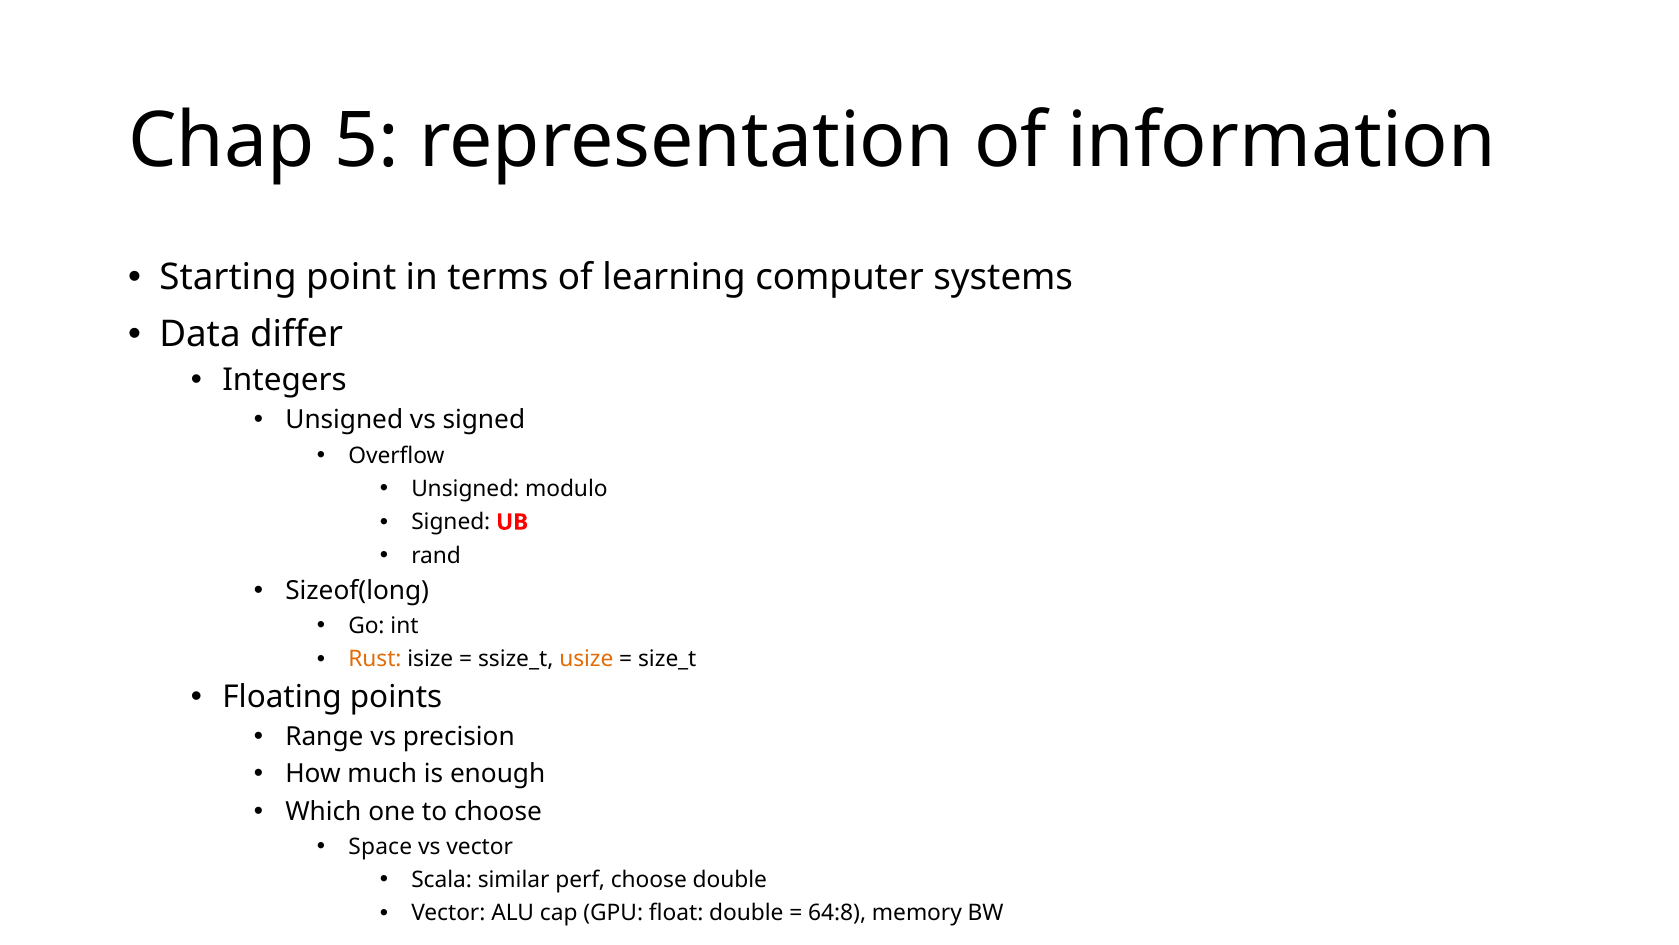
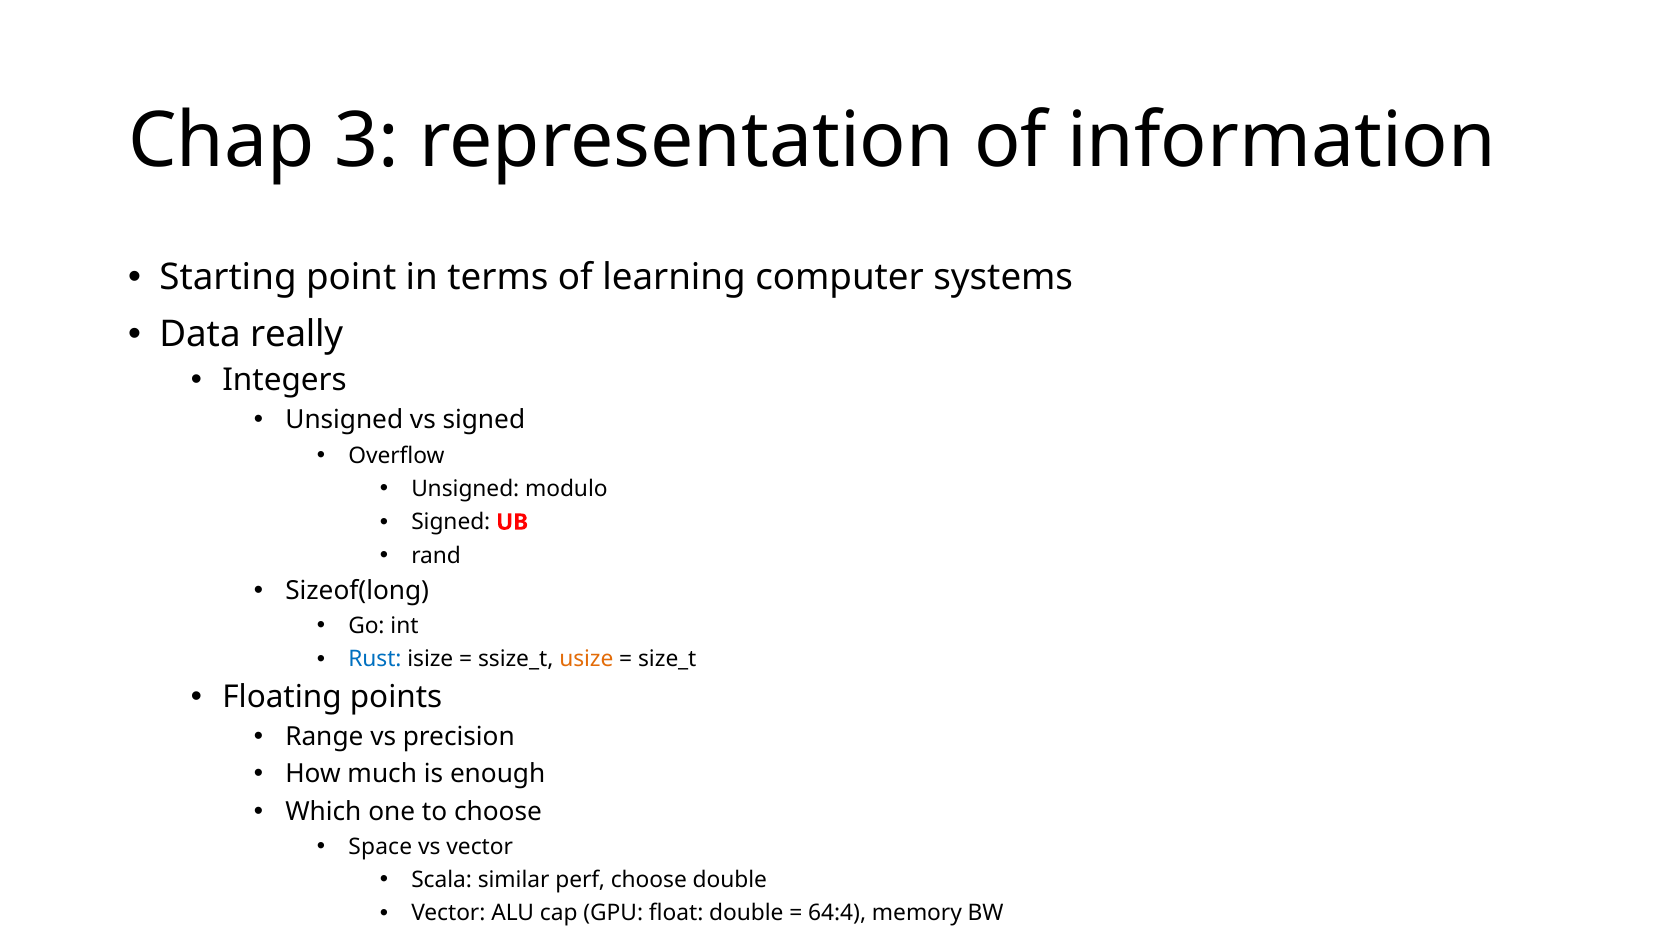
5: 5 -> 3 (367, 141)
differ: differ -> really (297, 334)
Rust colour: orange -> blue (375, 659)
64:8: 64:8 -> 64:4 (837, 913)
